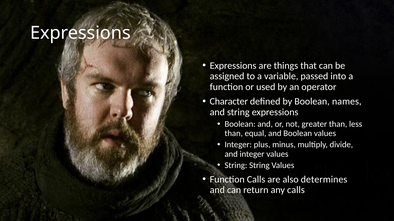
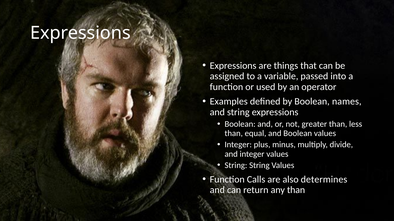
Character: Character -> Examples (229, 102)
any calls: calls -> than (296, 190)
